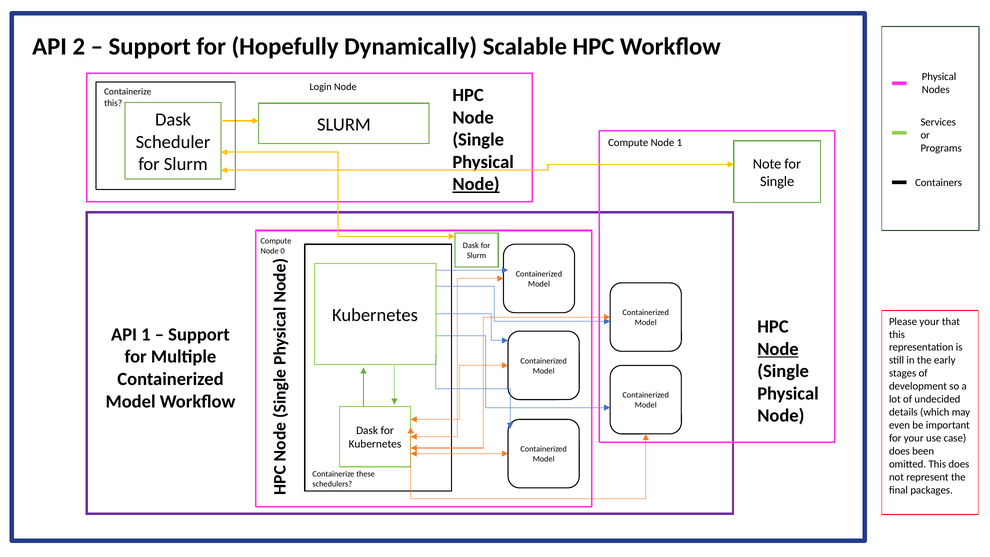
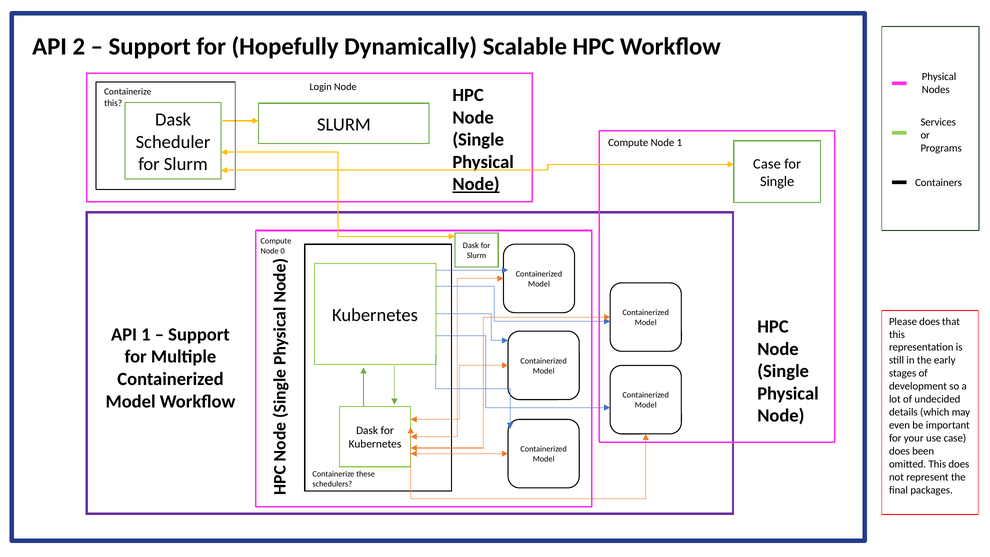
Note: Note -> Case (767, 164)
Please your: your -> does (930, 321)
Node underline: present -> none (778, 349)
